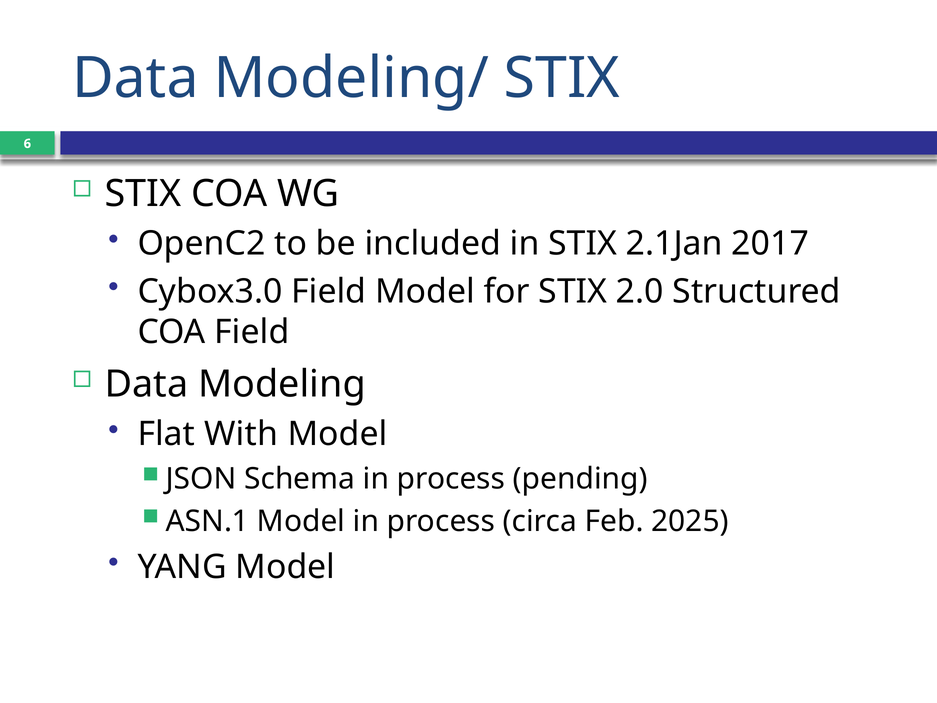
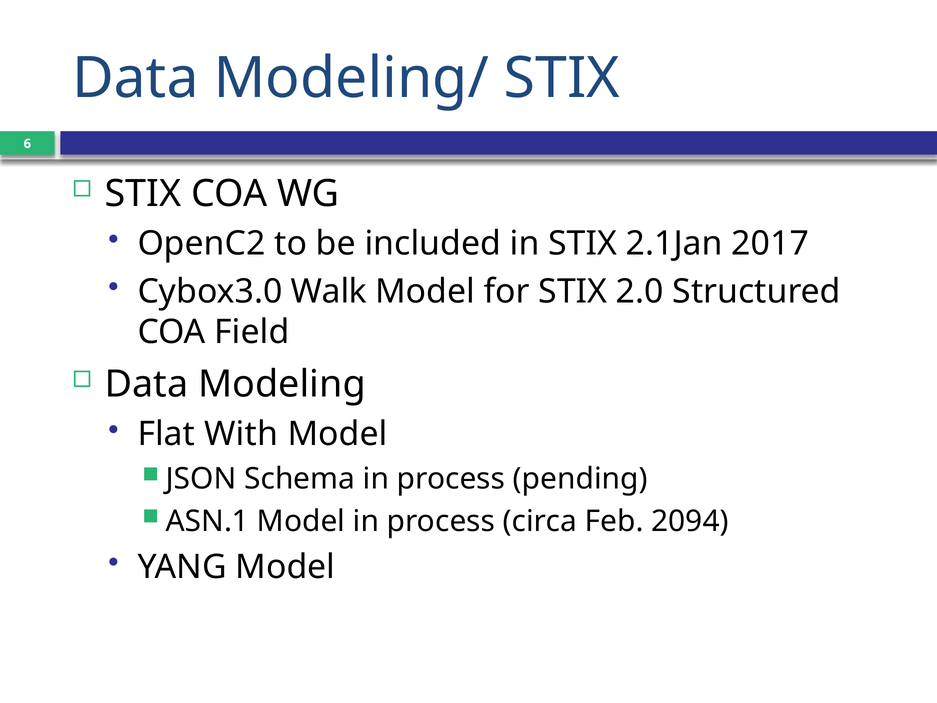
Cybox3.0 Field: Field -> Walk (329, 291)
2025: 2025 -> 2094 (690, 521)
